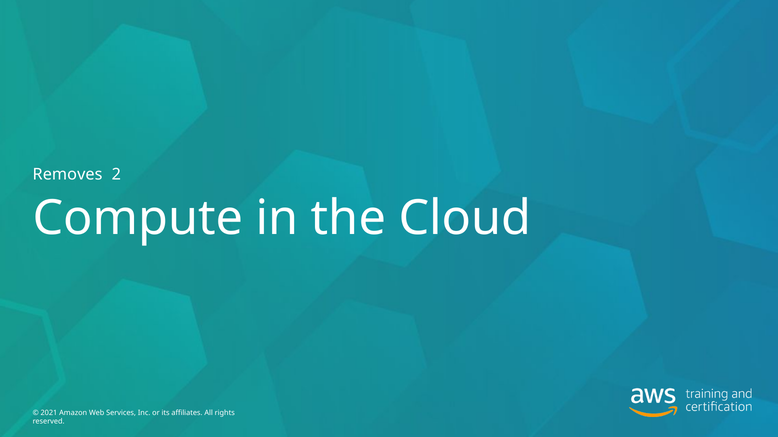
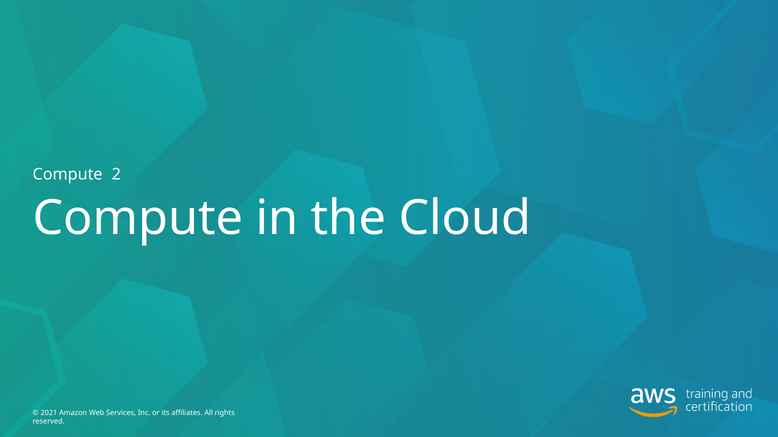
Removes: Removes -> Compute (68, 175)
